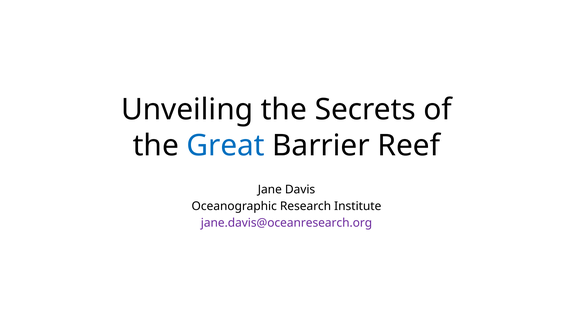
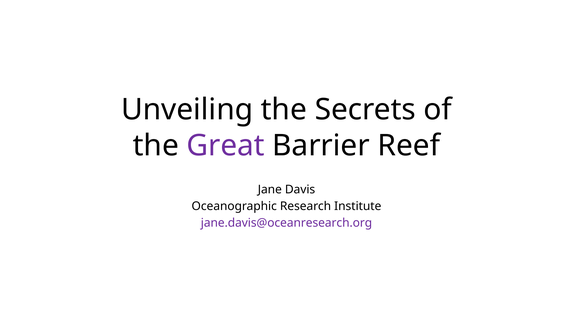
Great colour: blue -> purple (226, 145)
